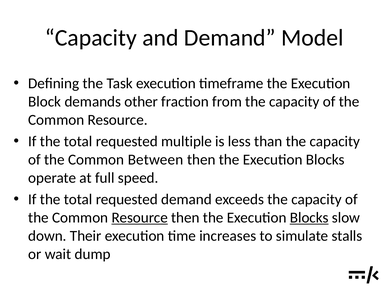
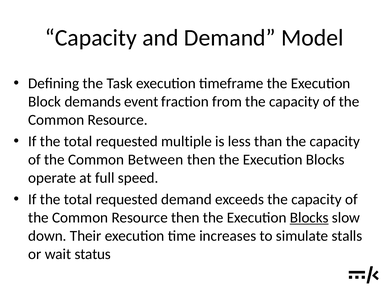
other: other -> event (141, 102)
Resource underline: present -> none (140, 217)
dump: dump -> status (93, 254)
